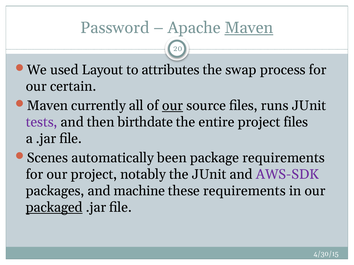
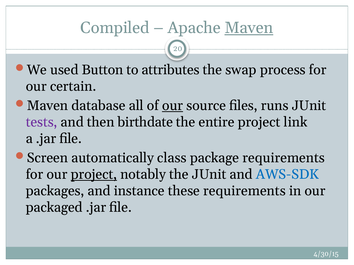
Password: Password -> Compiled (115, 28)
Layout: Layout -> Button (103, 70)
currently: currently -> database (98, 106)
project files: files -> link (296, 122)
Scenes: Scenes -> Screen (47, 158)
been: been -> class (172, 158)
project underline: none -> present (94, 175)
AWS-SDK colour: purple -> blue (287, 175)
machine: machine -> instance (139, 191)
packaged underline: present -> none (54, 208)
